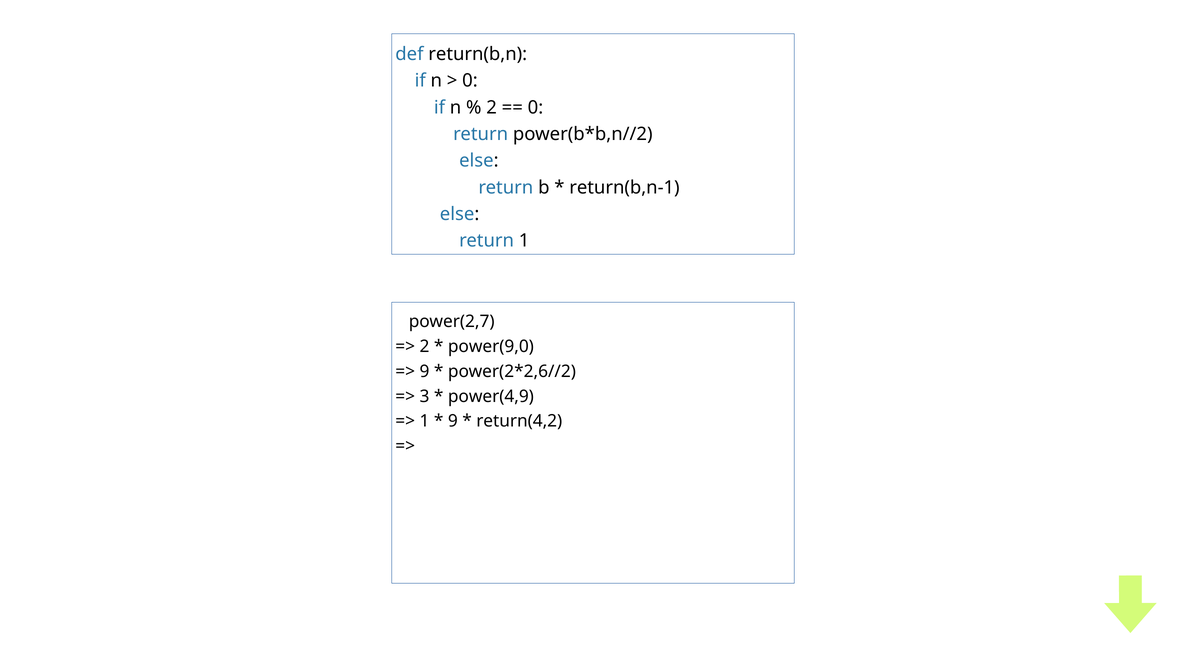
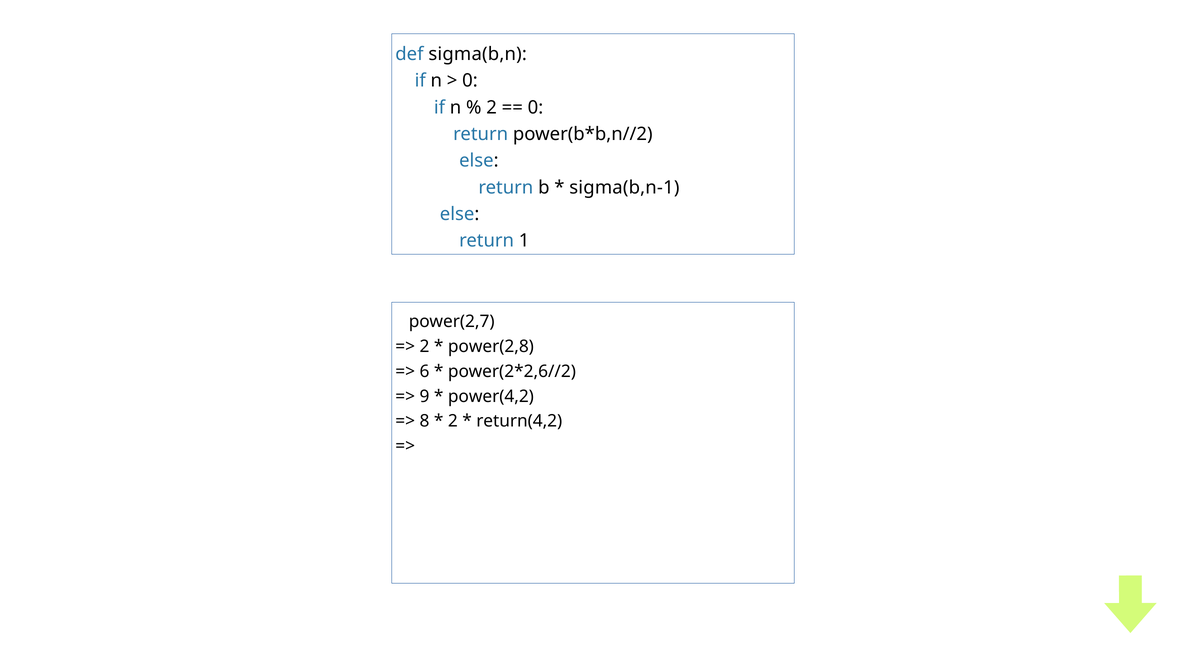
return(b,n: return(b,n -> sigma(b,n (478, 54)
return(b,n-1: return(b,n-1 -> sigma(b,n-1 (624, 187)
power(9,0: power(9,0 -> power(2,8 (491, 347)
9: 9 -> 6 (425, 371)
3: 3 -> 9 (425, 396)
power(4,9: power(4,9 -> power(4,2 (491, 396)
1: 1 -> 8 (425, 421)
9: 9 -> 2 (453, 421)
